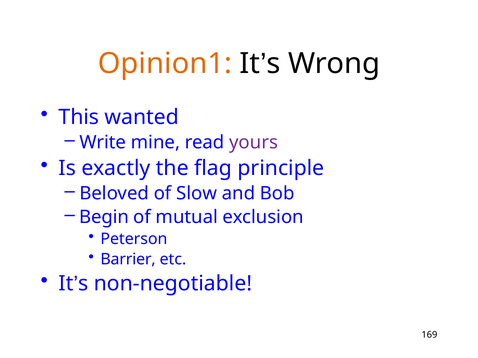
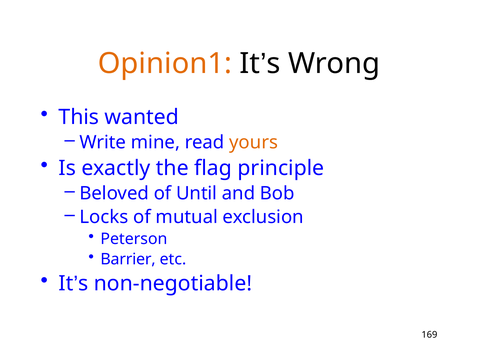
yours colour: purple -> orange (254, 143)
Slow: Slow -> Until (197, 194)
Begin: Begin -> Locks (104, 217)
